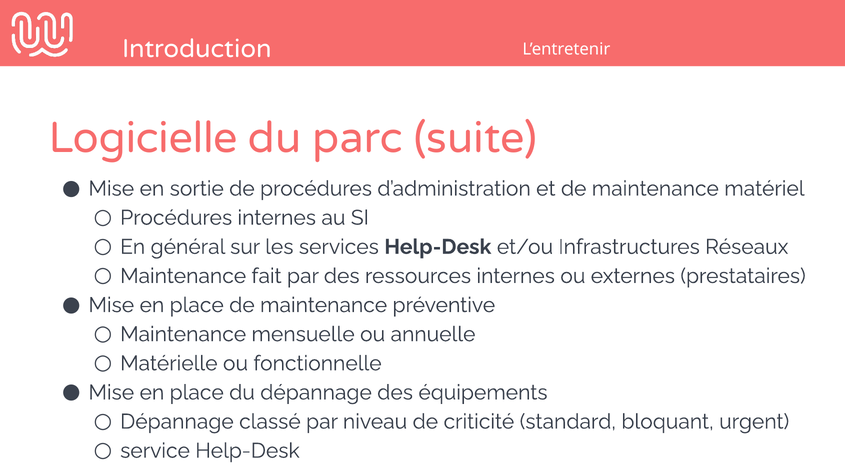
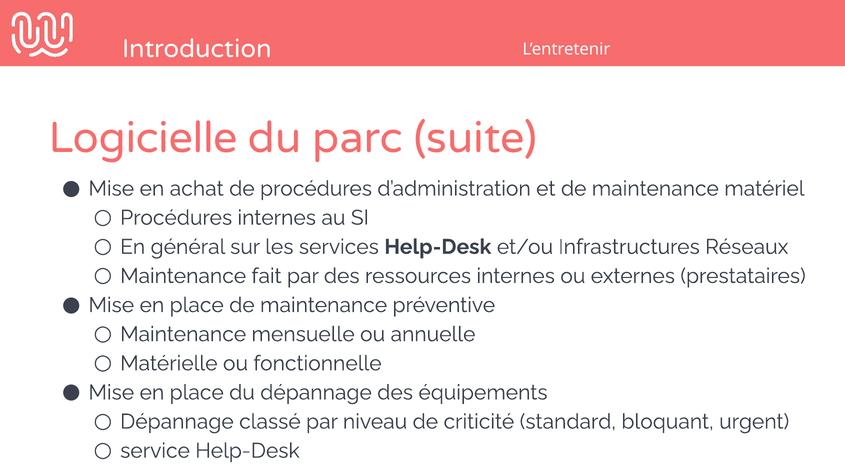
sortie: sortie -> achat (197, 189)
